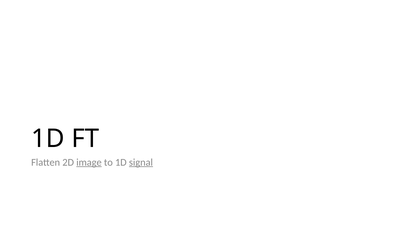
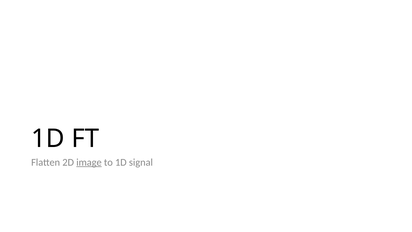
signal underline: present -> none (141, 162)
